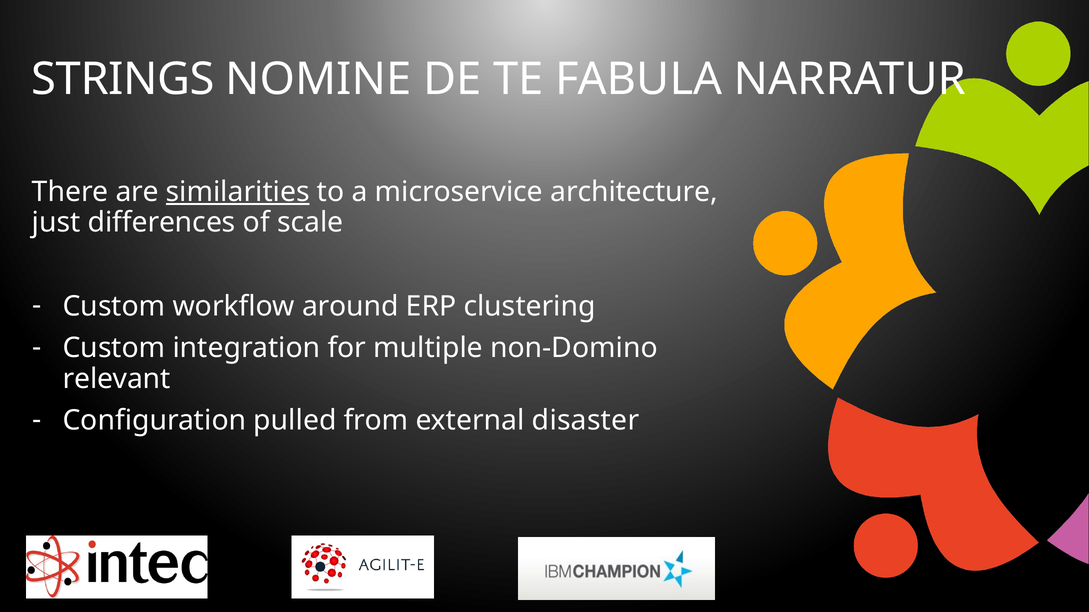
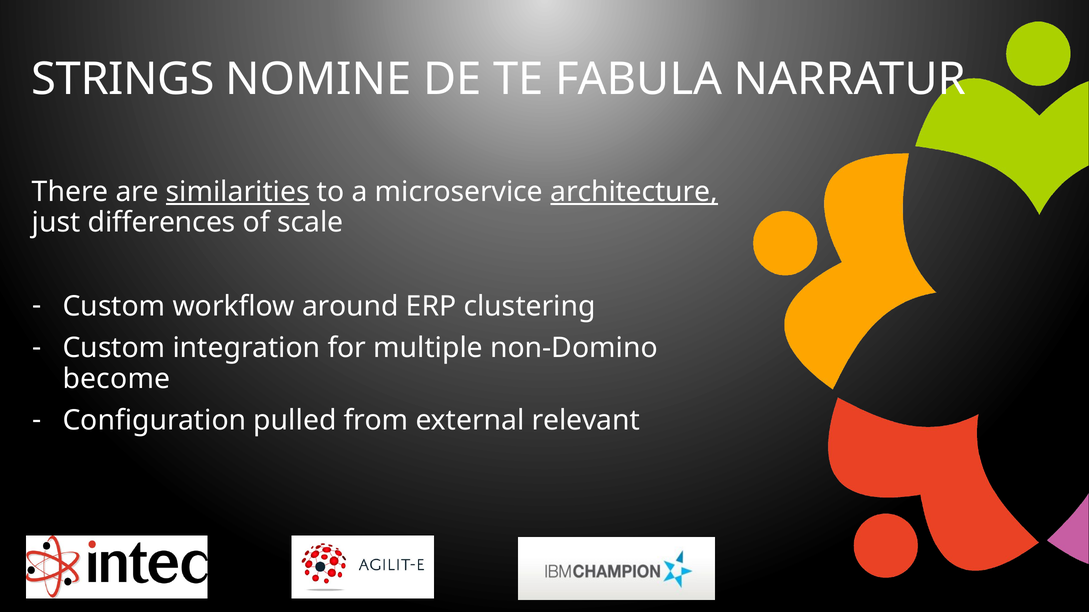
architecture underline: none -> present (634, 192)
relevant: relevant -> become (116, 379)
disaster: disaster -> relevant (586, 421)
